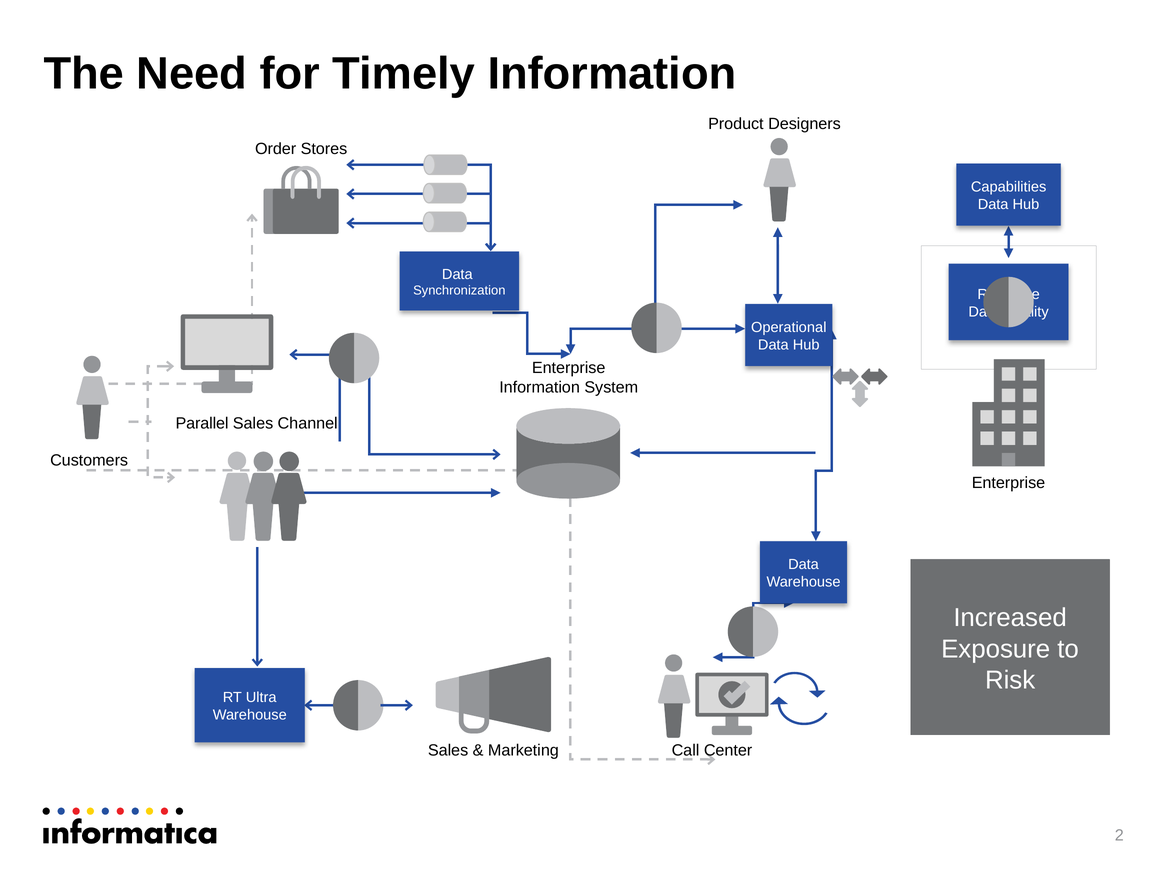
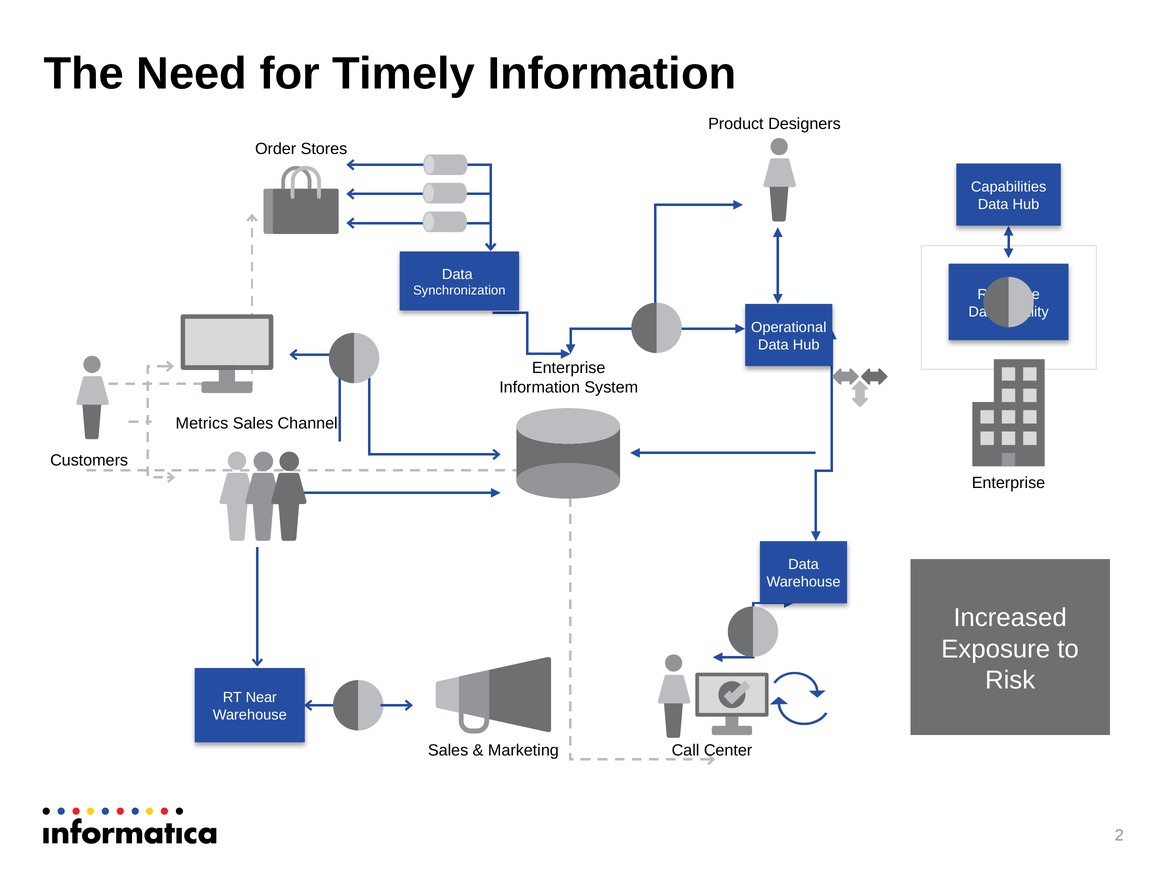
Parallel: Parallel -> Metrics (202, 423)
Ultra: Ultra -> Near (261, 697)
